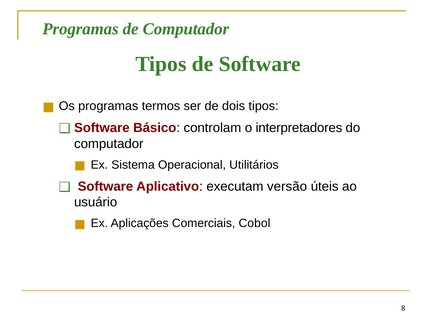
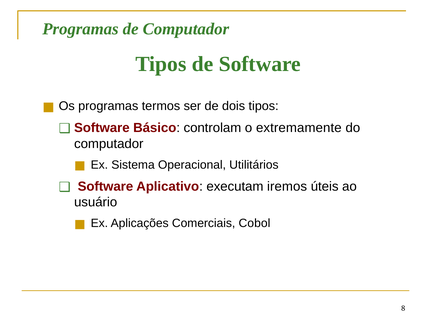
interpretadores: interpretadores -> extremamente (299, 128)
versão: versão -> iremos (287, 187)
